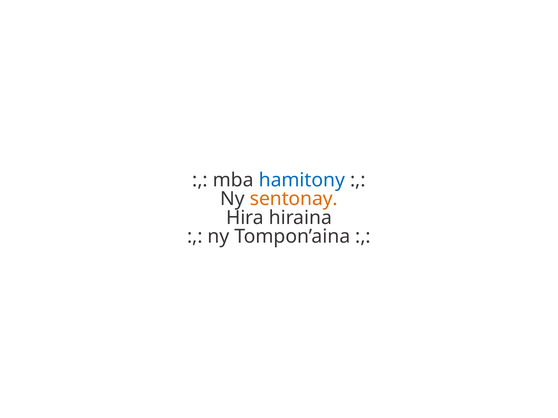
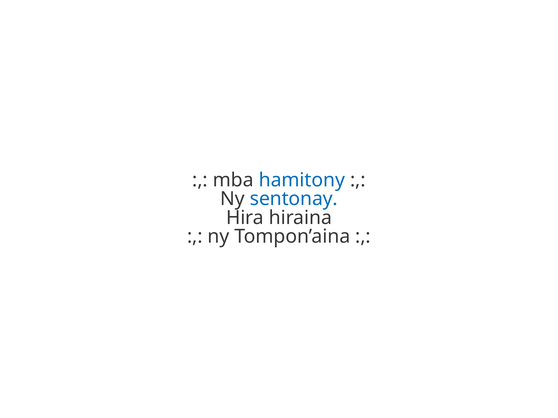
sentonay colour: orange -> blue (294, 199)
